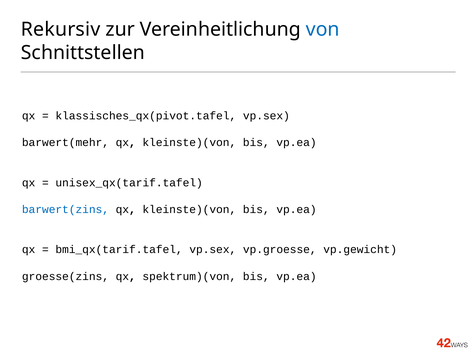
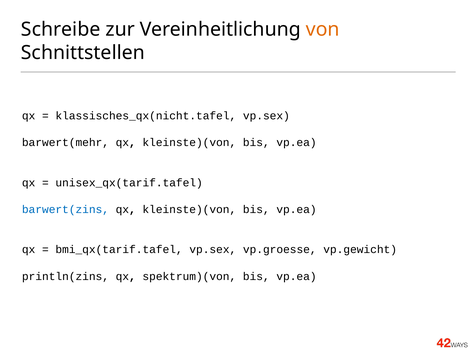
Rekursiv: Rekursiv -> Schreibe (61, 29)
von colour: blue -> orange (323, 29)
klassisches_qx(pivot.tafel: klassisches_qx(pivot.tafel -> klassisches_qx(nicht.tafel (146, 116)
groesse(zins: groesse(zins -> println(zins (65, 276)
